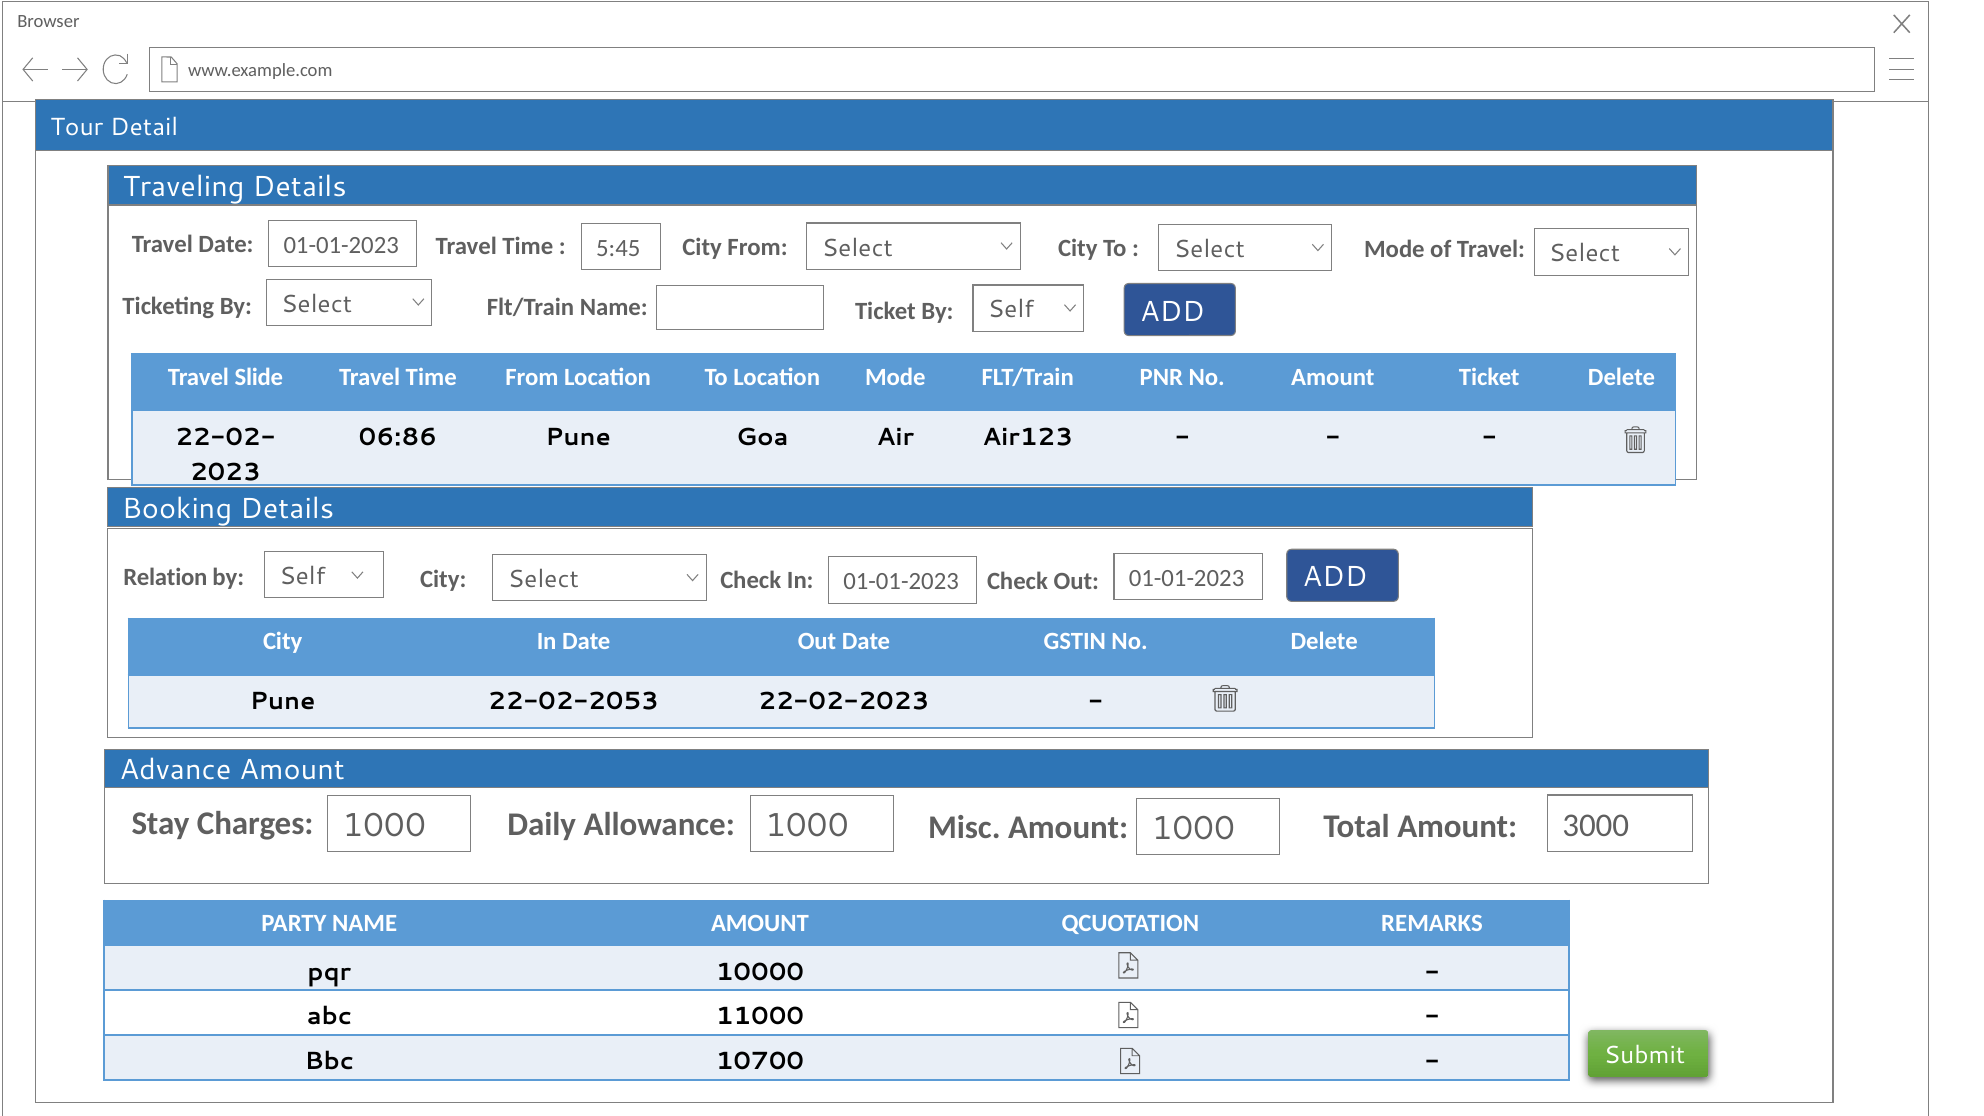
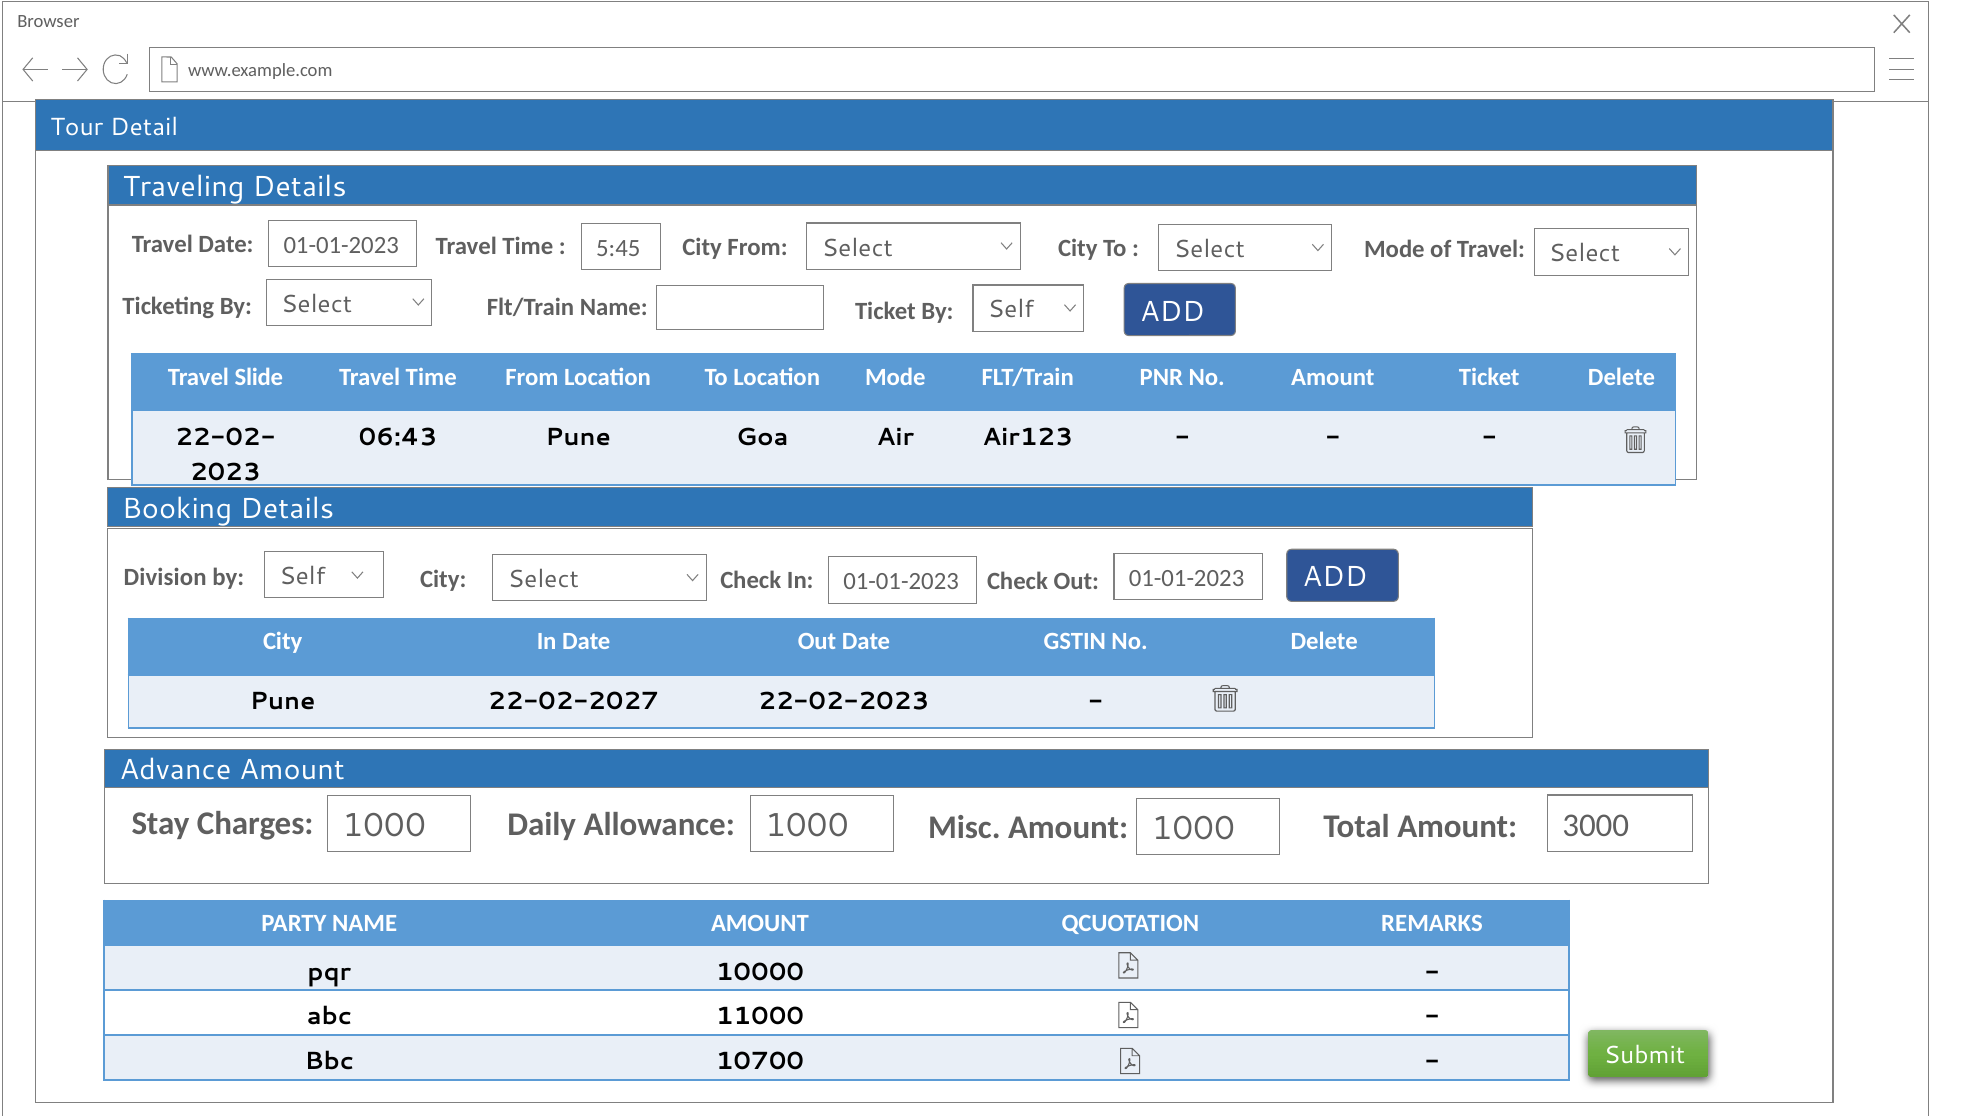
06:86: 06:86 -> 06:43 (398, 437)
Relation: Relation -> Division (165, 577)
22-02-2053: 22-02-2053 -> 22-02-2027 (574, 701)
